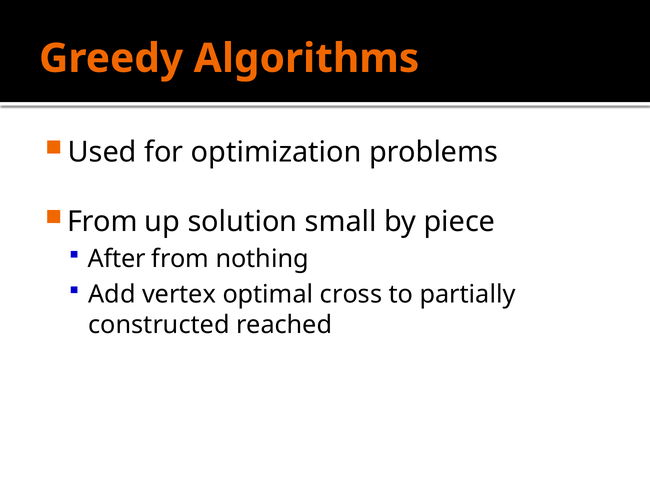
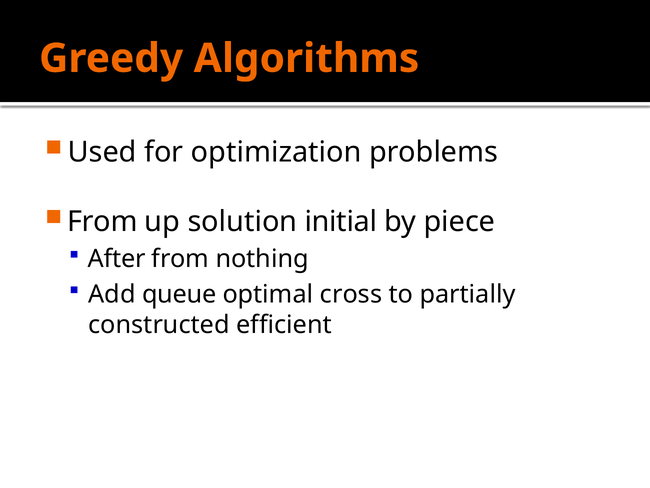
small: small -> initial (341, 221)
vertex: vertex -> queue (179, 294)
reached: reached -> efficient (284, 324)
